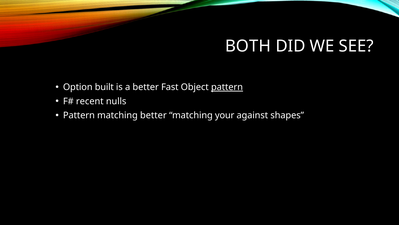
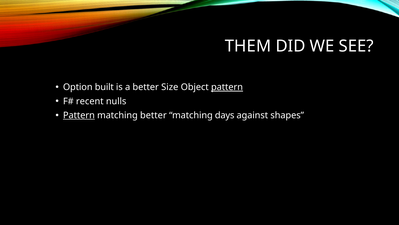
BOTH: BOTH -> THEM (248, 46)
Fast: Fast -> Size (170, 87)
Pattern underline: none -> present (79, 115)
your: your -> days (225, 115)
